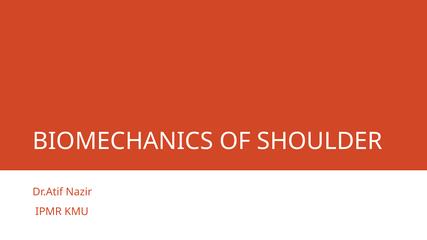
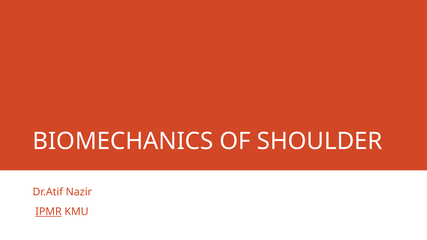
IPMR underline: none -> present (49, 212)
